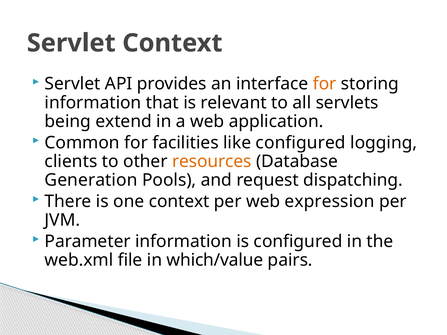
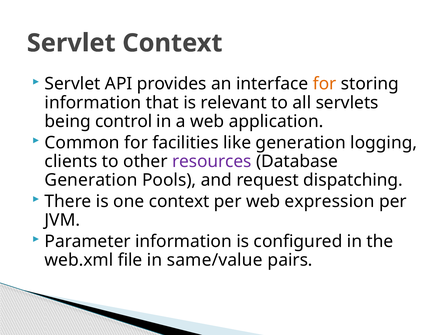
extend: extend -> control (124, 121)
like configured: configured -> generation (301, 143)
resources colour: orange -> purple (212, 161)
which/value: which/value -> same/value (215, 260)
